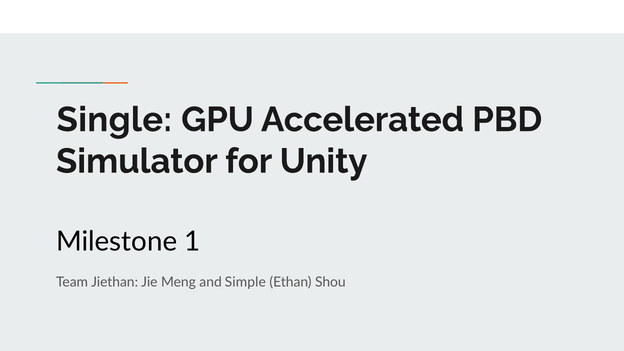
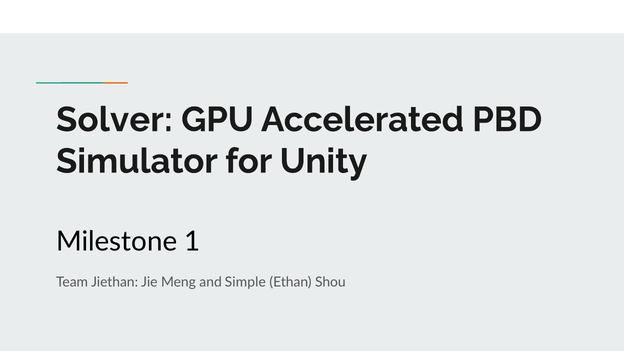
Single: Single -> Solver (114, 120)
